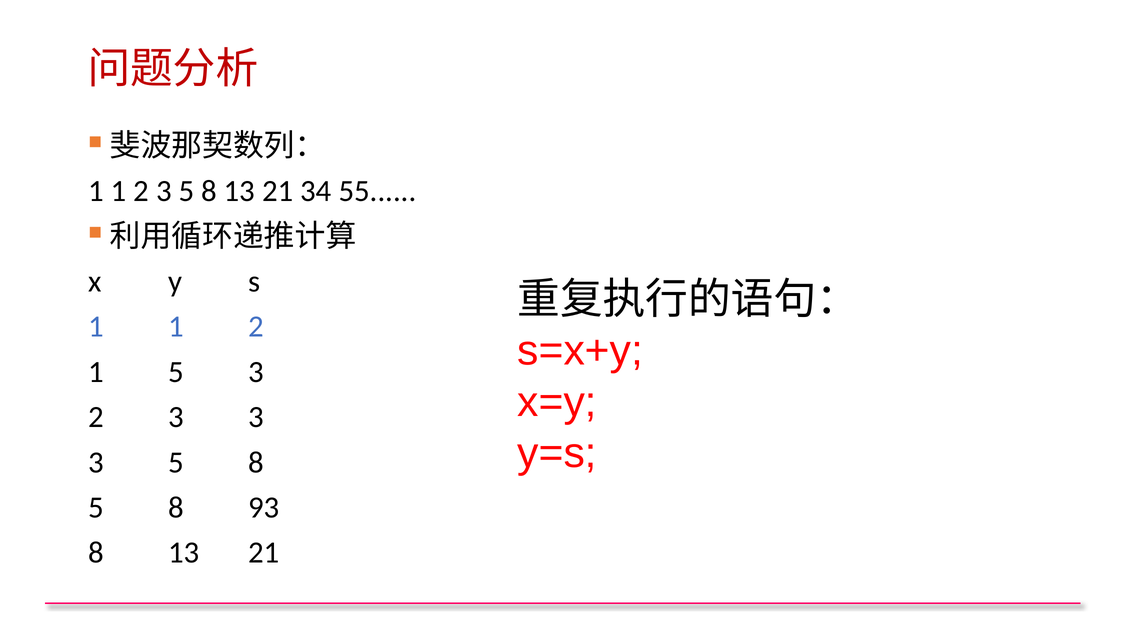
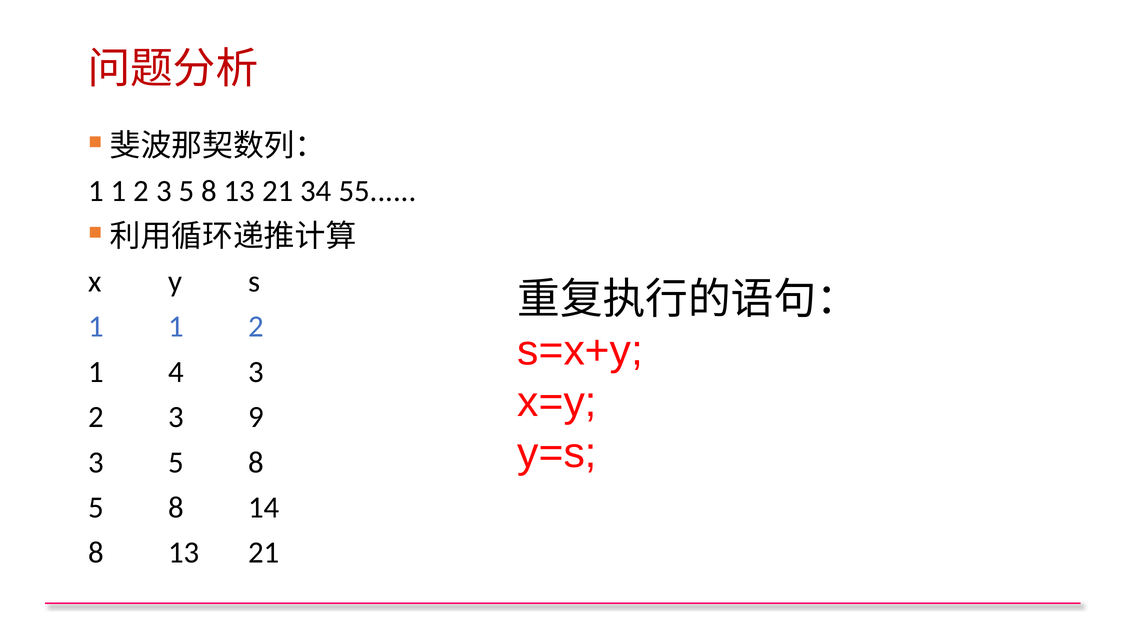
1 5: 5 -> 4 (176, 372)
2 3 3: 3 -> 9 (256, 417)
93: 93 -> 14 (264, 507)
